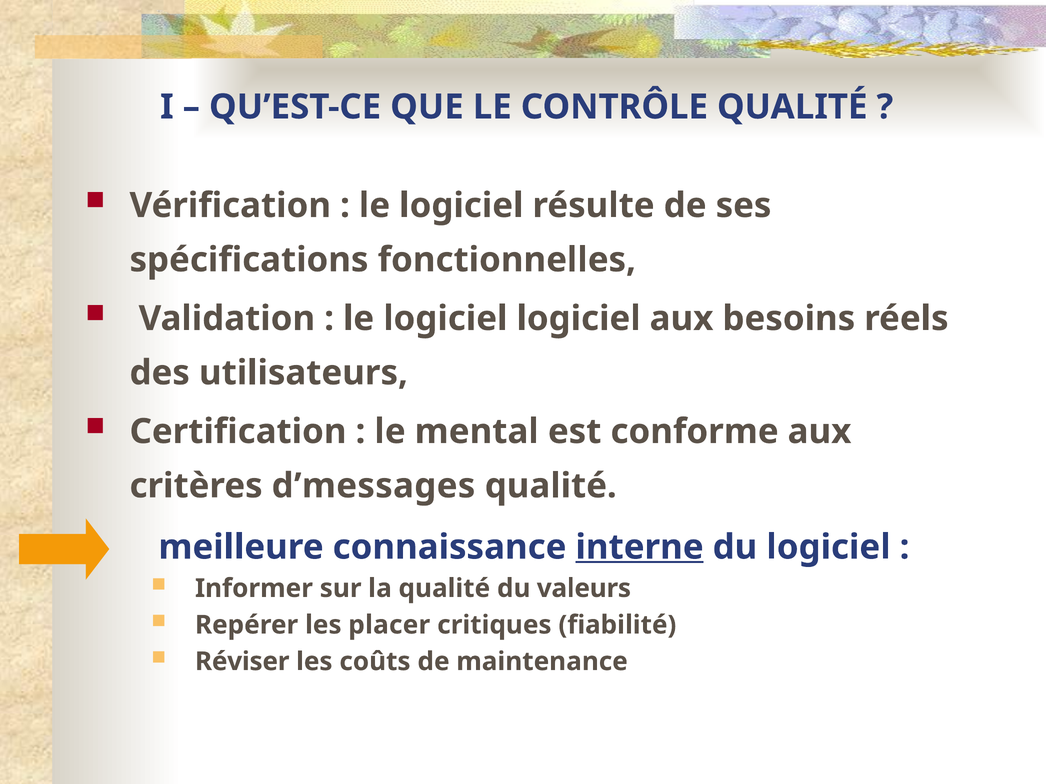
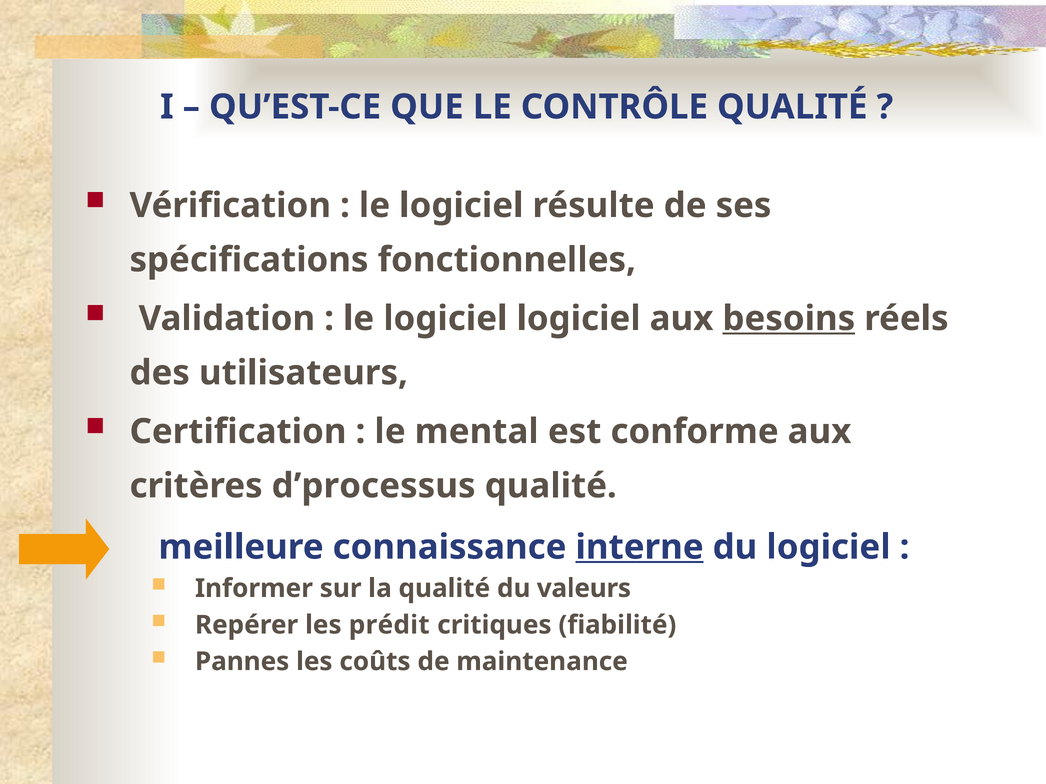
besoins underline: none -> present (789, 319)
d’messages: d’messages -> d’processus (374, 486)
placer: placer -> prédit (389, 625)
Réviser: Réviser -> Pannes (242, 662)
